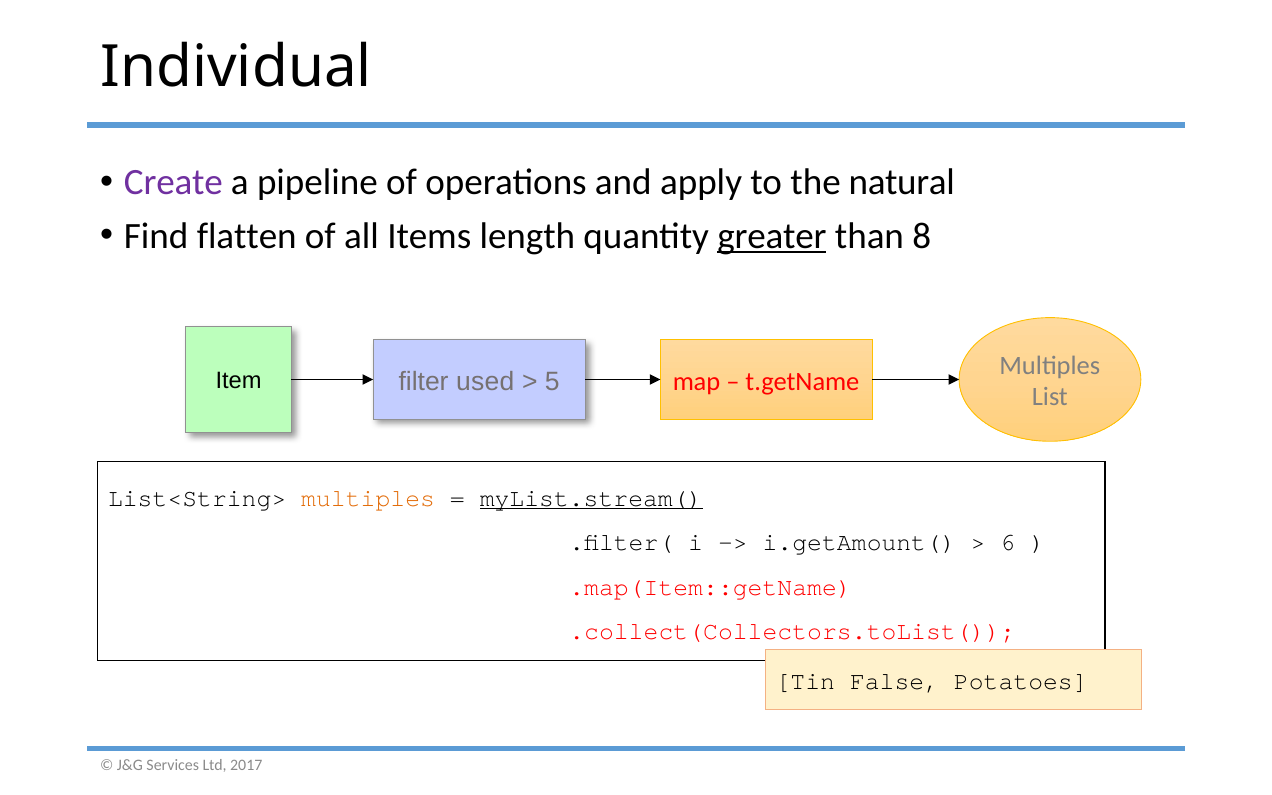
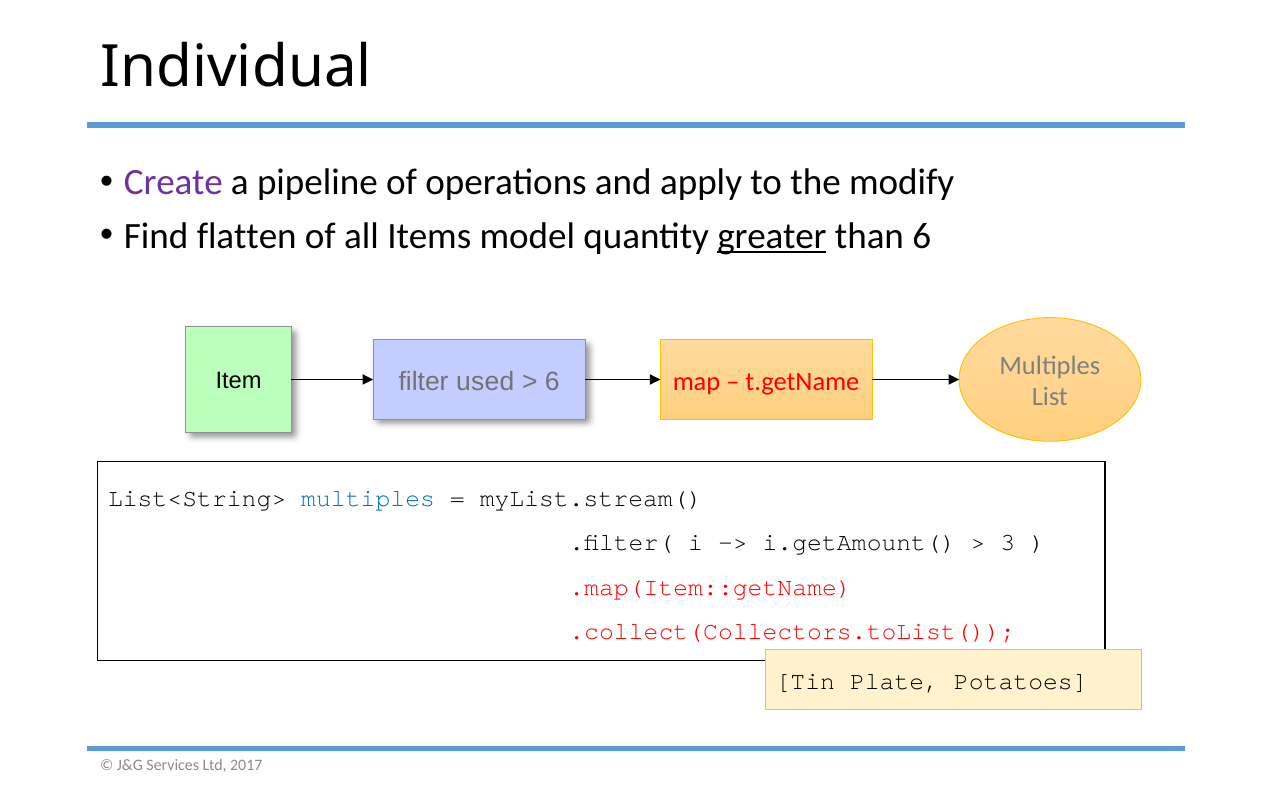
natural: natural -> modify (902, 183)
length: length -> model (527, 236)
than 8: 8 -> 6 (922, 236)
5: 5 -> 6 (552, 381)
multiples colour: orange -> blue (368, 498)
myList.stream( underline: present -> none (591, 498)
6: 6 -> 3 (1008, 543)
False: False -> Plate (895, 681)
